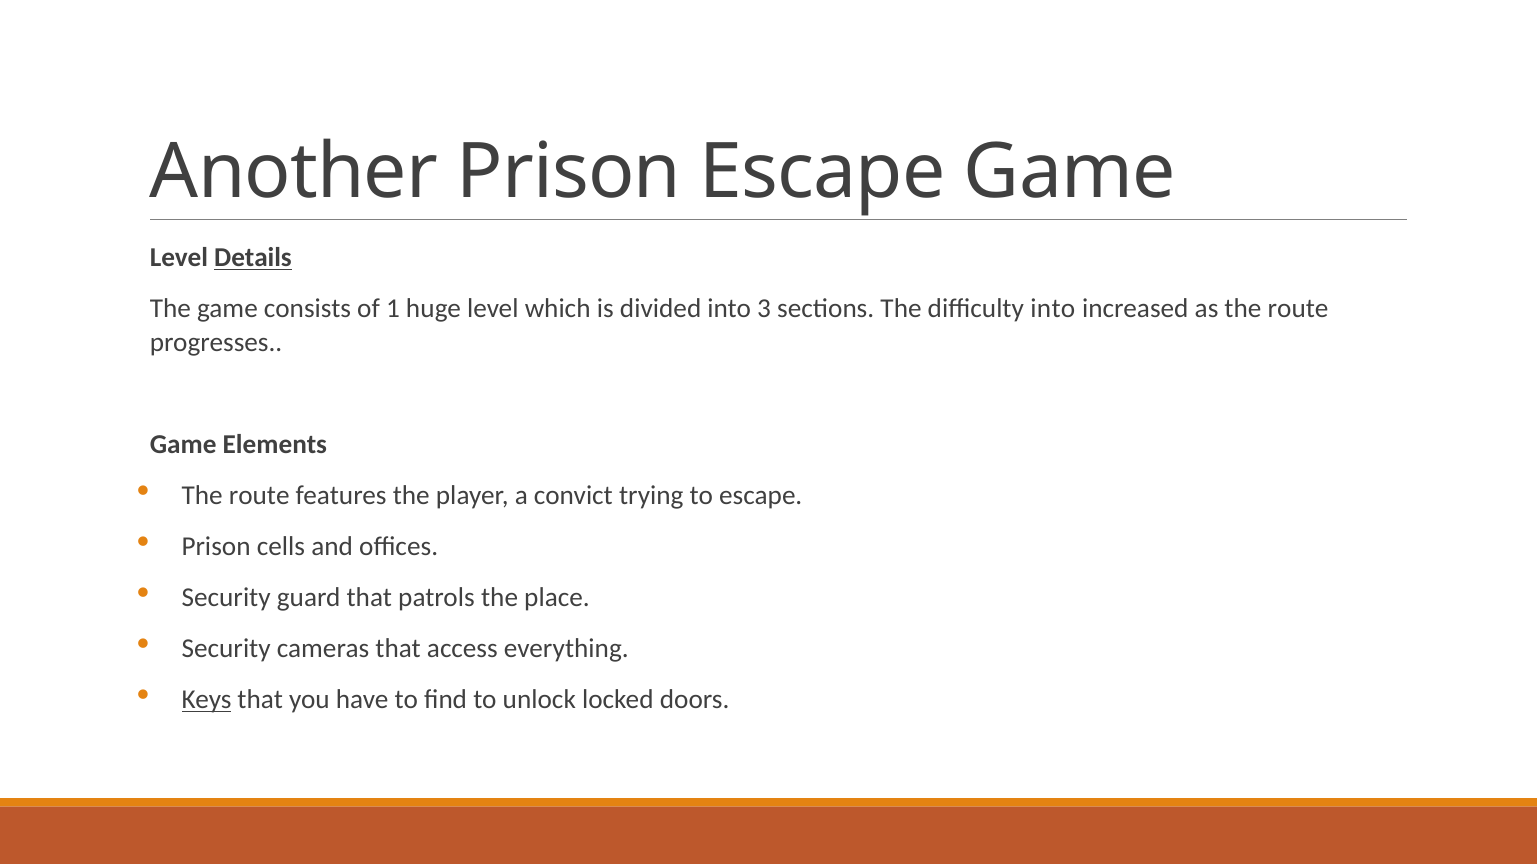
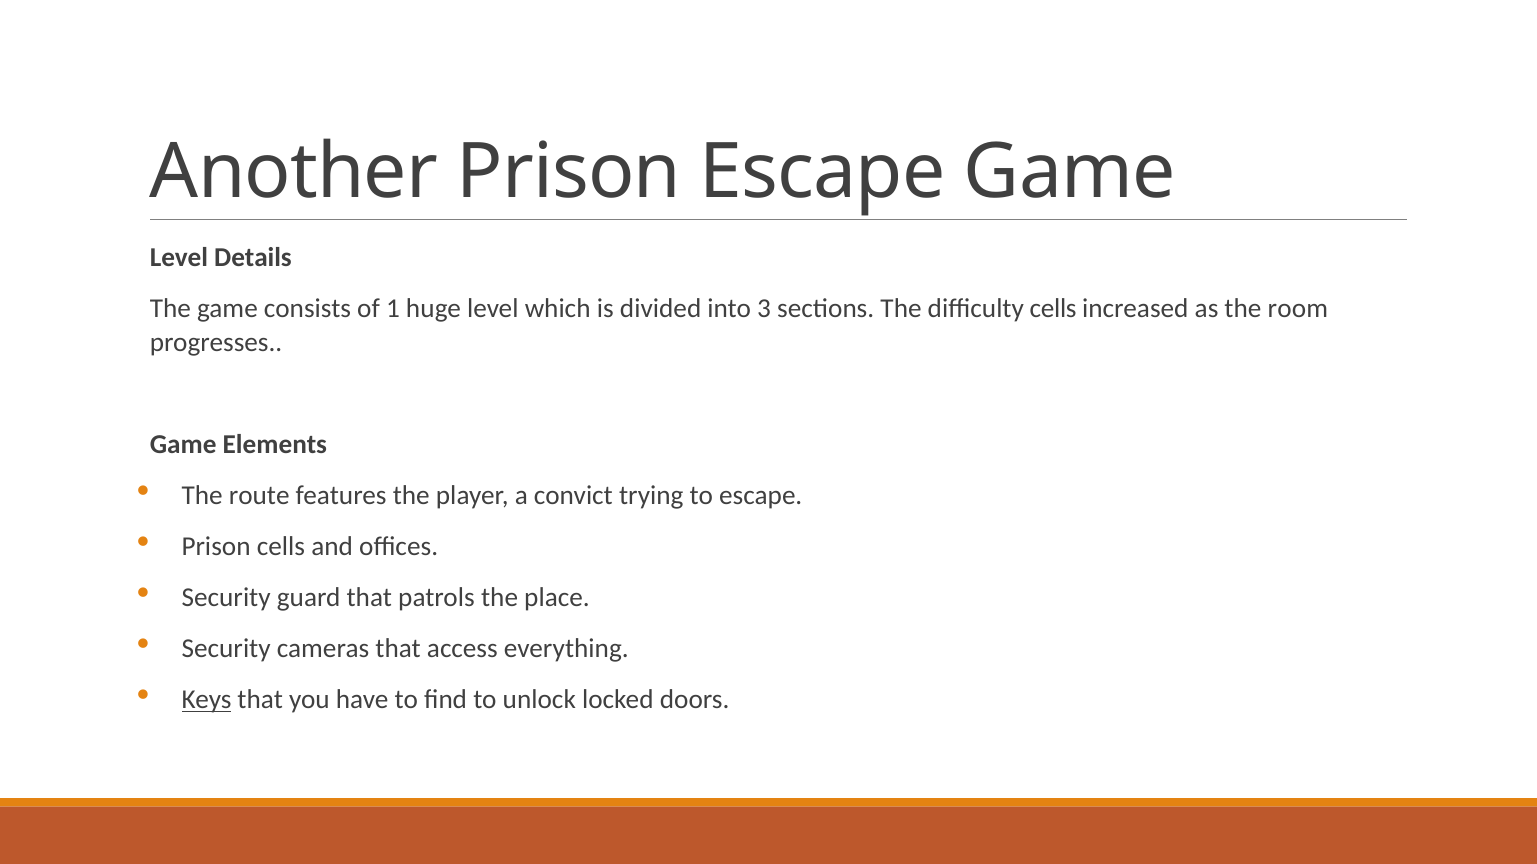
Details underline: present -> none (253, 258)
difficulty into: into -> cells (1053, 309)
as the route: route -> room (1298, 309)
